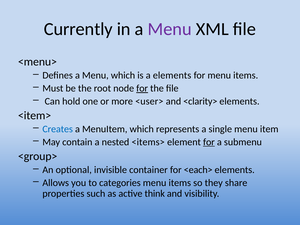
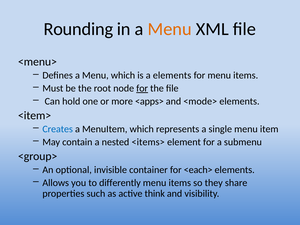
Currently: Currently -> Rounding (78, 29)
Menu colour: purple -> orange (170, 29)
<user>: <user> -> <apps> (149, 101)
<clarity>: <clarity> -> <mode> (200, 101)
for underline: present -> none (209, 142)
categories: categories -> differently (120, 183)
